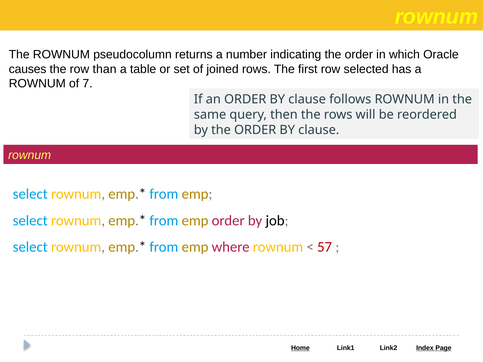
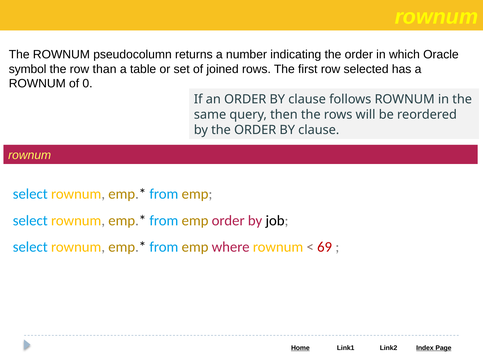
causes: causes -> symbol (28, 69)
7: 7 -> 0 (88, 84)
57: 57 -> 69 (325, 247)
